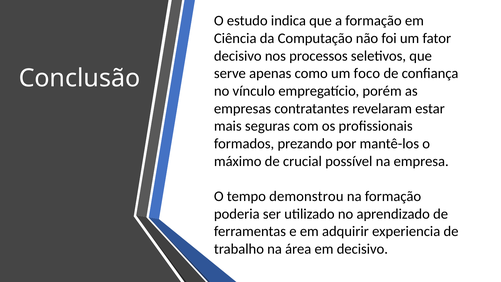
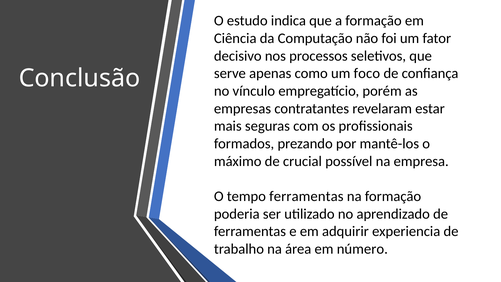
tempo demonstrou: demonstrou -> ferramentas (306, 196)
em decisivo: decisivo -> número (362, 249)
